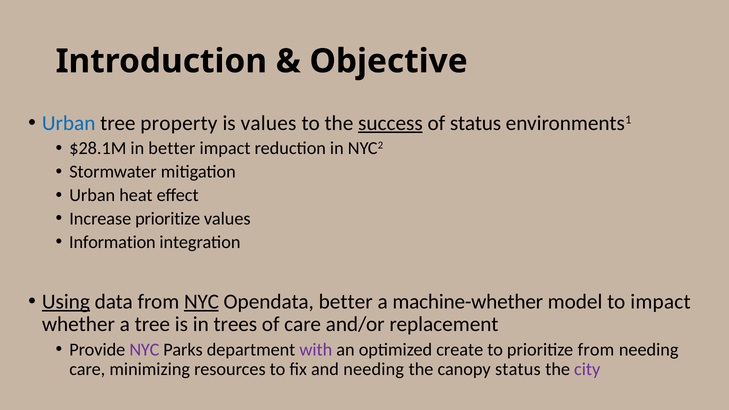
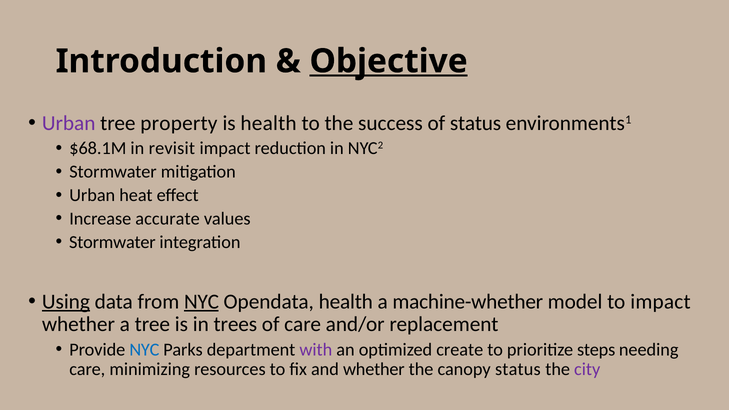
Objective underline: none -> present (389, 61)
Urban colour: blue -> purple (69, 123)
is values: values -> health (269, 123)
success underline: present -> none (390, 123)
$28.1M: $28.1M -> $68.1M (98, 148)
in better: better -> revisit (172, 148)
Increase prioritize: prioritize -> accurate (168, 219)
Information: Information -> Stormwater (112, 242)
Opendata better: better -> health (346, 302)
NYC colour: purple -> blue (144, 350)
prioritize from: from -> steps (596, 350)
and needing: needing -> whether (374, 369)
